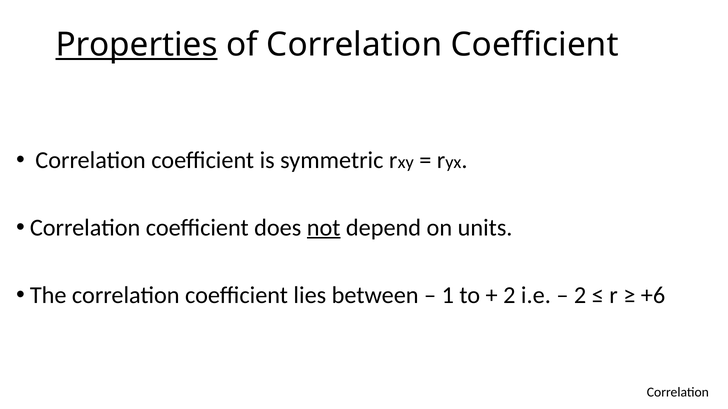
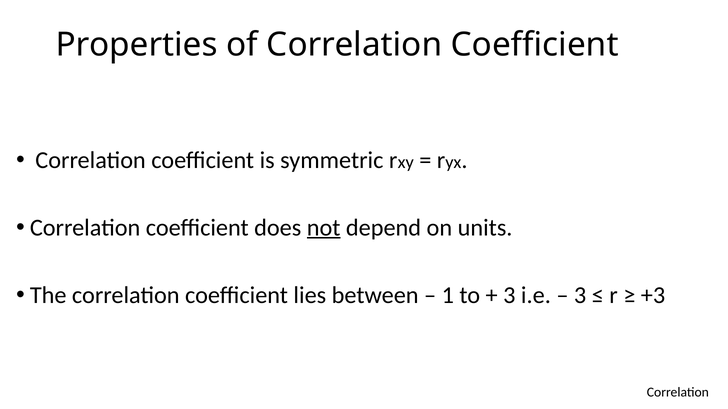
Properties underline: present -> none (137, 45)
2: 2 -> 3 (509, 295)
2: 2 -> 3 (580, 295)
+6: +6 -> +3 (653, 295)
